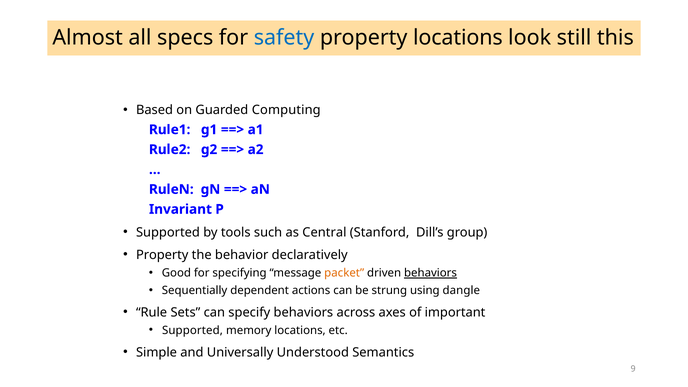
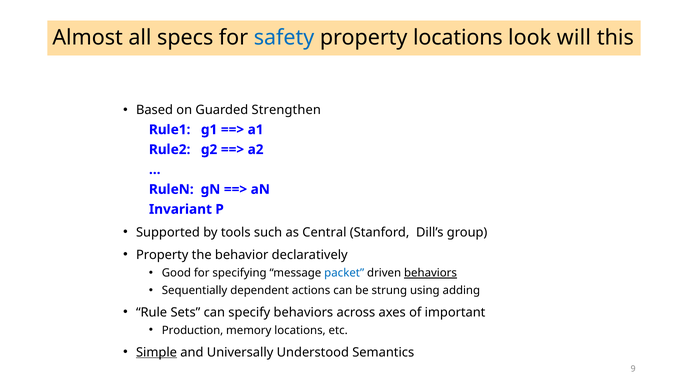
still: still -> will (574, 38)
Computing: Computing -> Strengthen (286, 110)
packet colour: orange -> blue (344, 273)
dangle: dangle -> adding (461, 290)
Supported: Supported -> Production (193, 330)
Simple underline: none -> present (157, 352)
